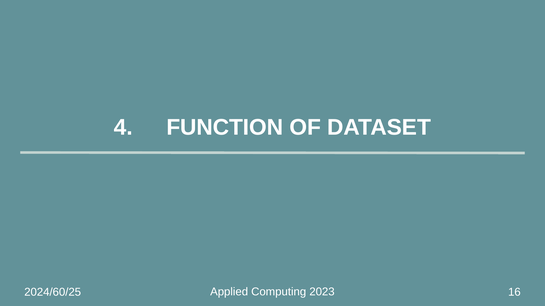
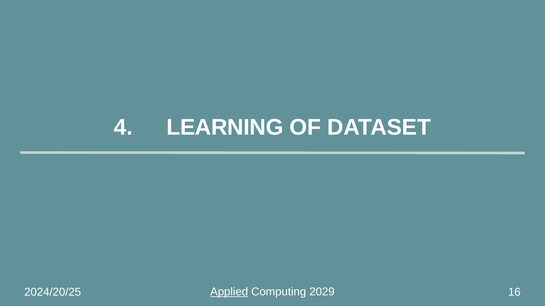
FUNCTION: FUNCTION -> LEARNING (225, 128)
Applied underline: none -> present (229, 292)
2023: 2023 -> 2029 (322, 292)
2024/60/25: 2024/60/25 -> 2024/20/25 (53, 293)
